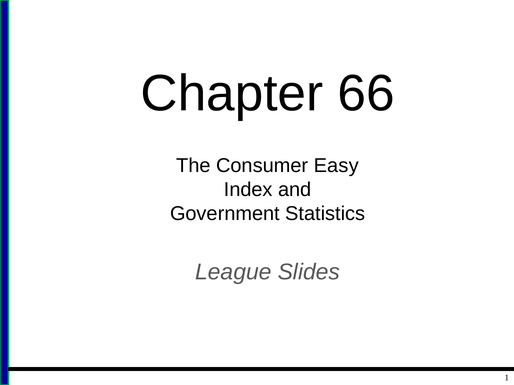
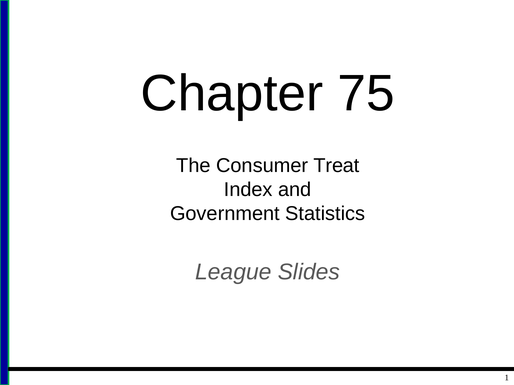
66: 66 -> 75 (366, 94)
Easy: Easy -> Treat (336, 166)
